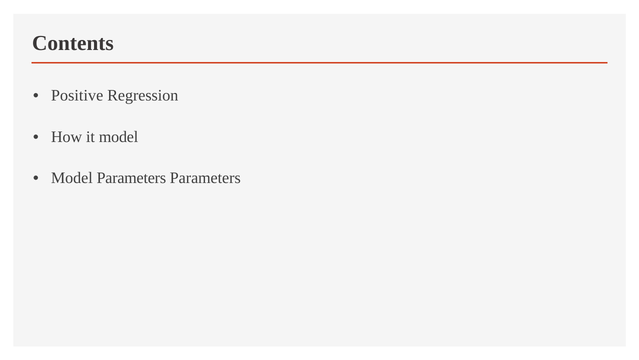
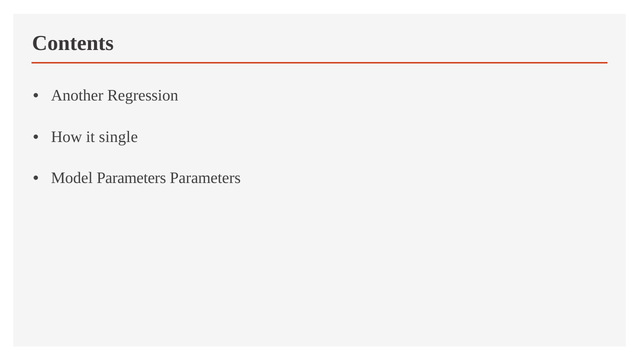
Positive: Positive -> Another (77, 95)
it model: model -> single (118, 137)
